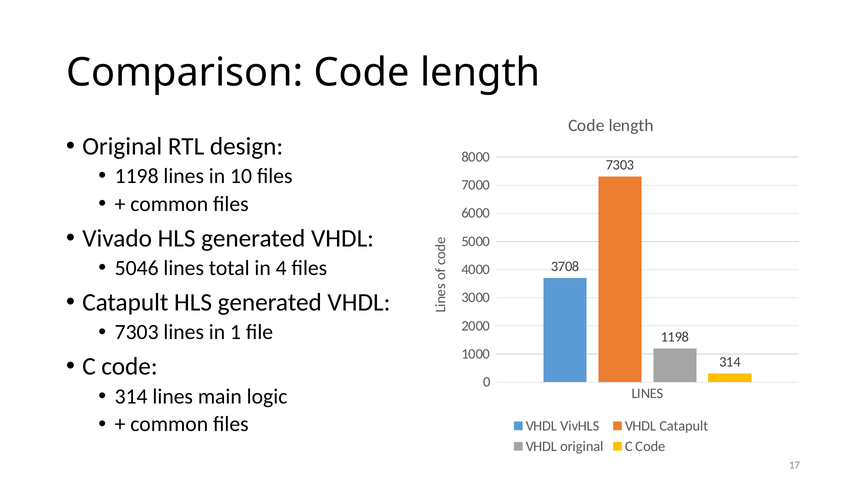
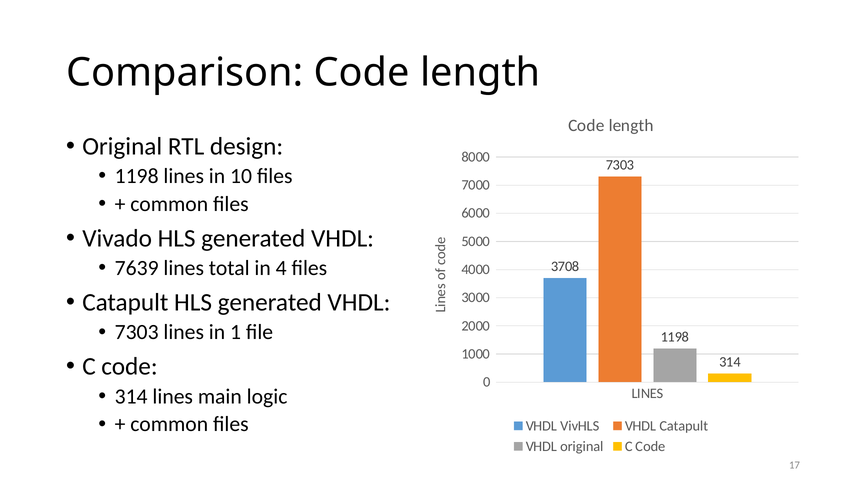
5046: 5046 -> 7639 (137, 268)
